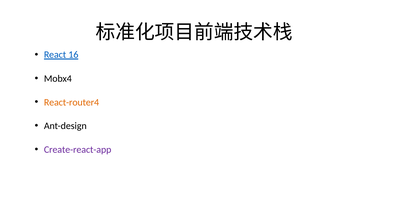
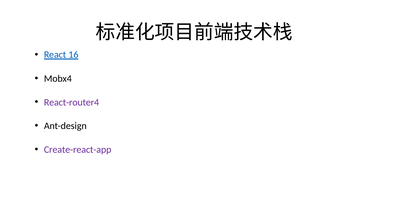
React-router4 colour: orange -> purple (72, 102)
